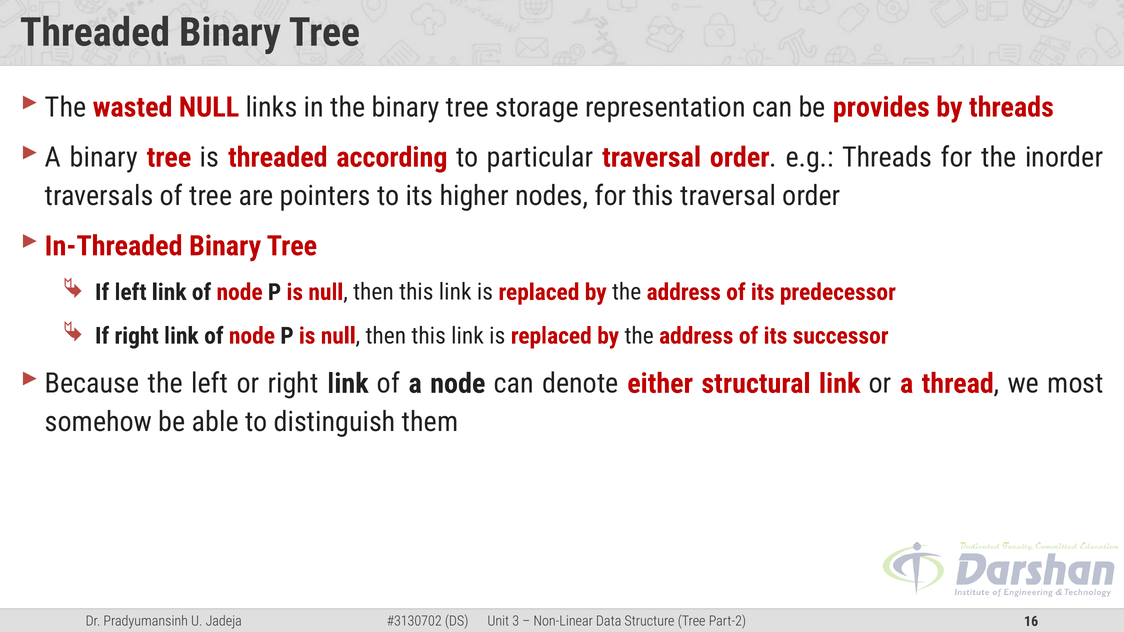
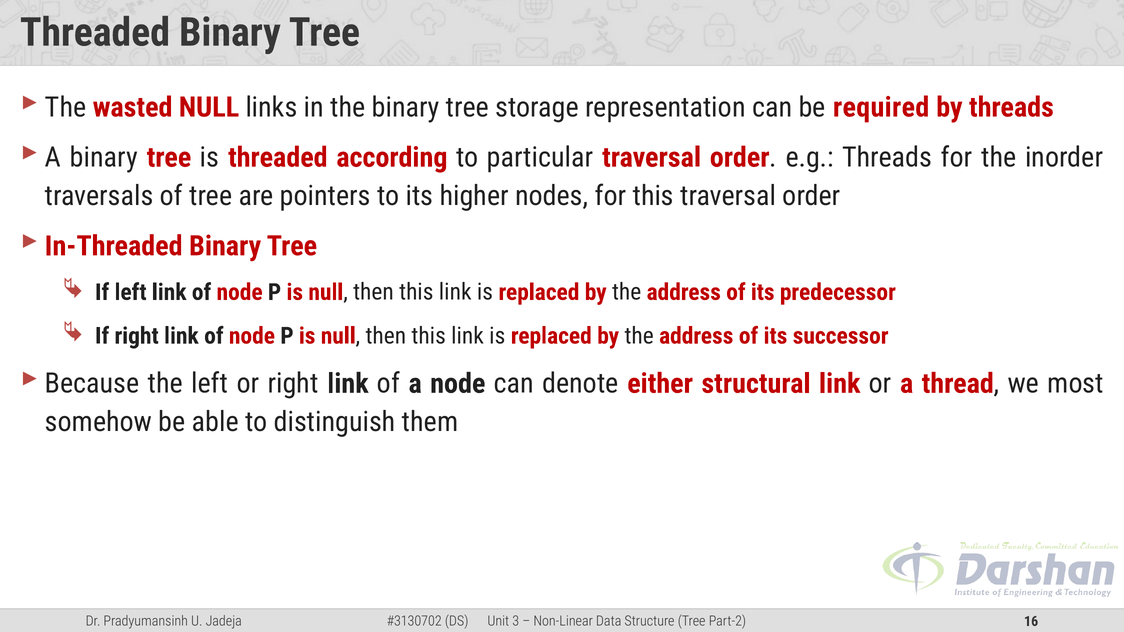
provides: provides -> required (881, 107)
